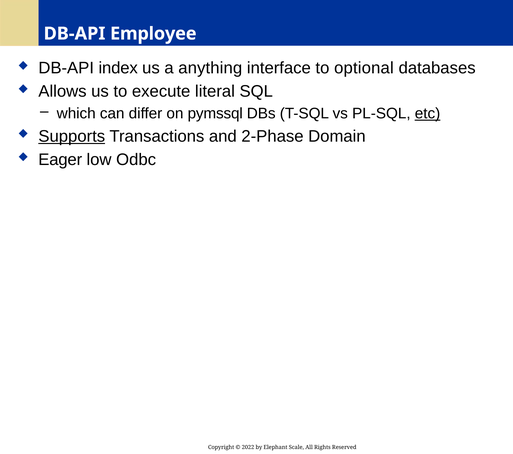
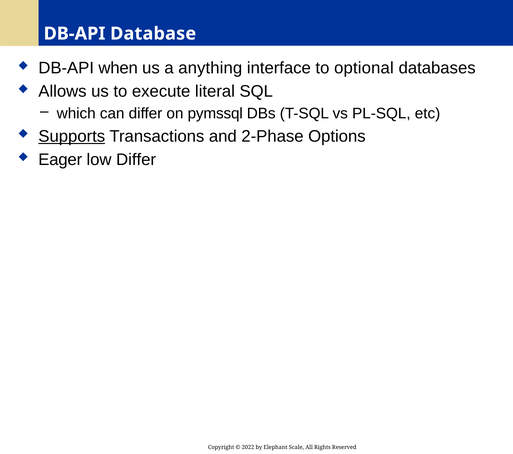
Employee: Employee -> Database (153, 34)
index: index -> when (118, 68)
etc underline: present -> none (428, 114)
Domain: Domain -> Options (337, 136)
low Odbc: Odbc -> Differ (136, 160)
